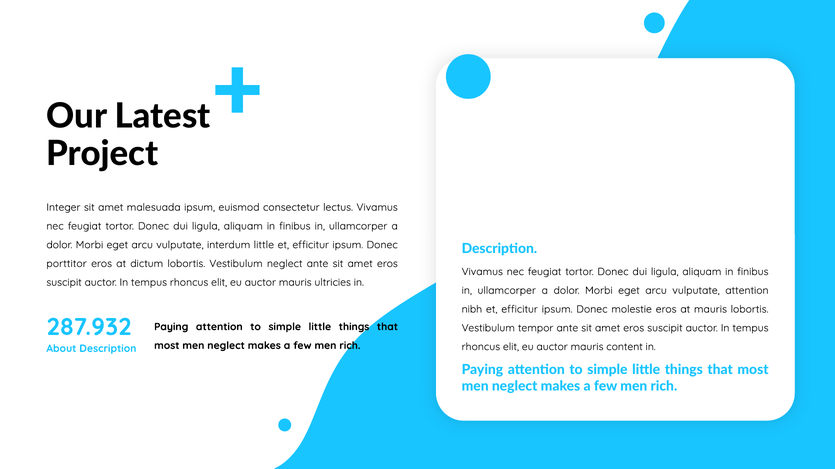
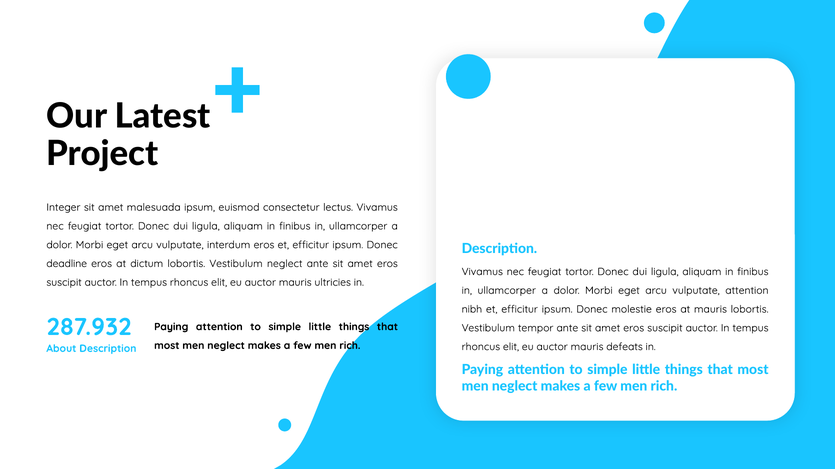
interdum little: little -> eros (264, 245)
porttitor: porttitor -> deadline (67, 264)
content: content -> defeats (625, 347)
